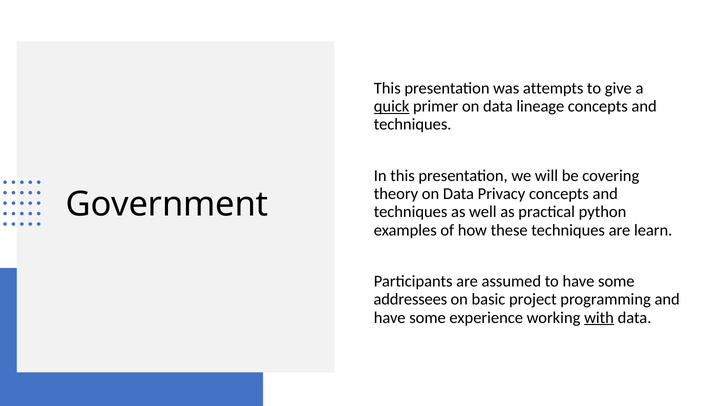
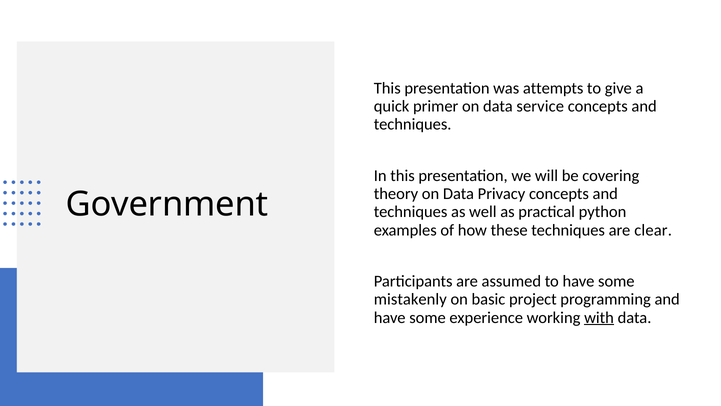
quick underline: present -> none (392, 106)
lineage: lineage -> service (540, 106)
learn: learn -> clear (653, 230)
addressees: addressees -> mistakenly (410, 299)
